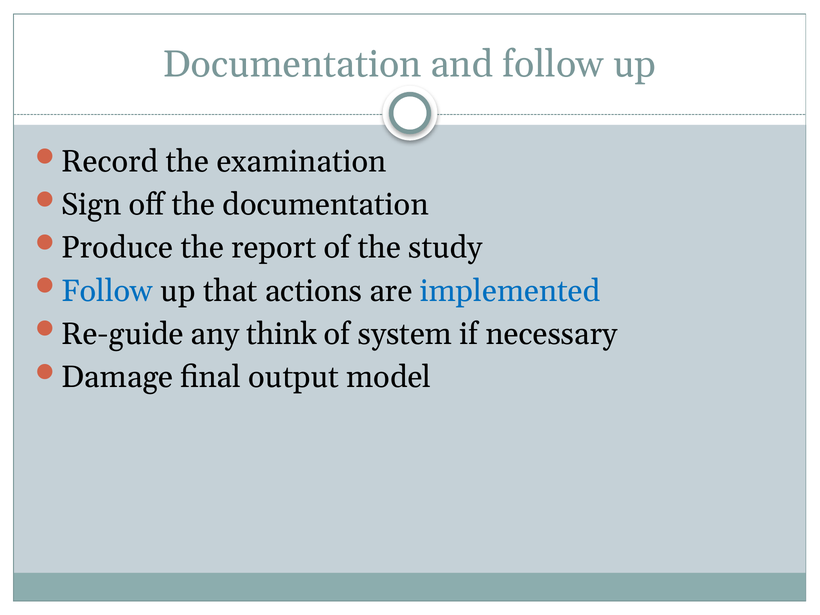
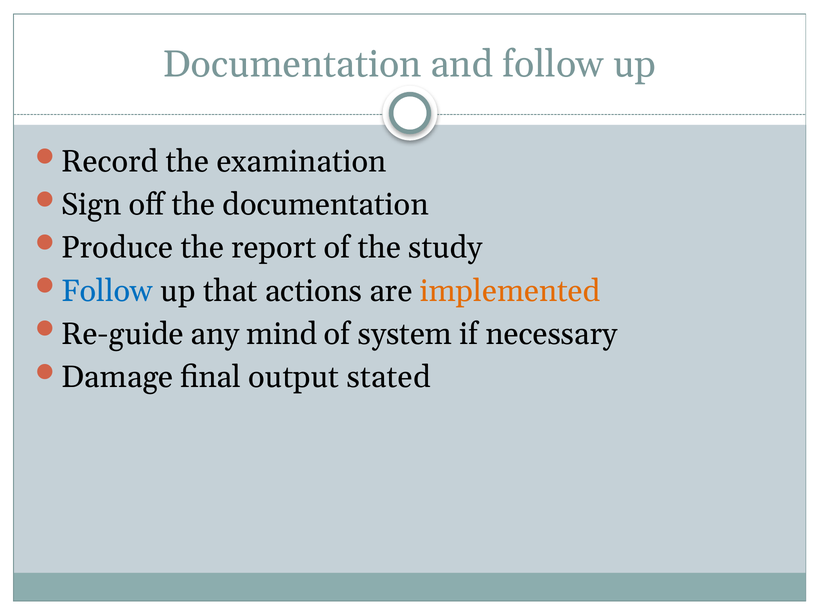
implemented colour: blue -> orange (510, 291)
think: think -> mind (282, 334)
model: model -> stated (389, 377)
